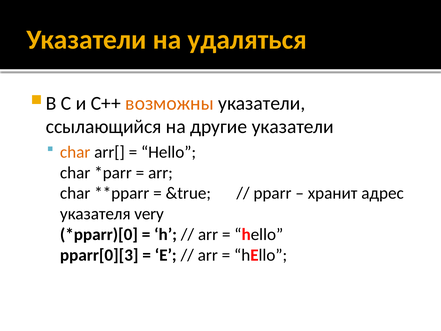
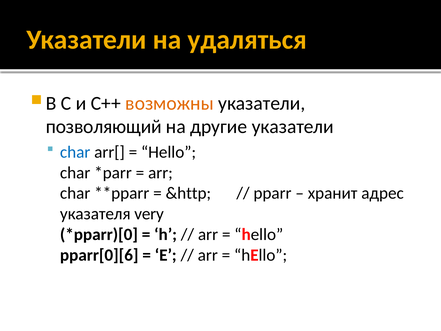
ссылающийся: ссылающийся -> позволяющий (104, 127)
char colour: orange -> blue (75, 152)
&true: &true -> &http (188, 193)
pparr[0][3: pparr[0][3 -> pparr[0][6 (99, 255)
